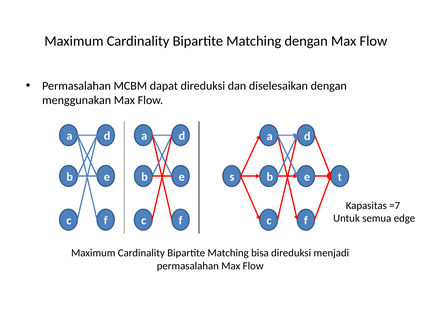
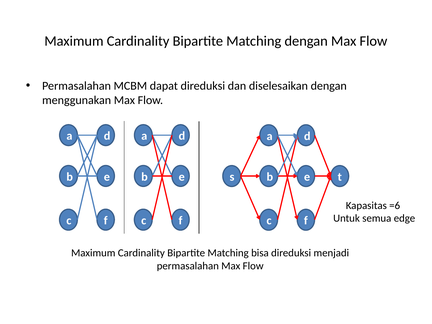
=7: =7 -> =6 (395, 205)
